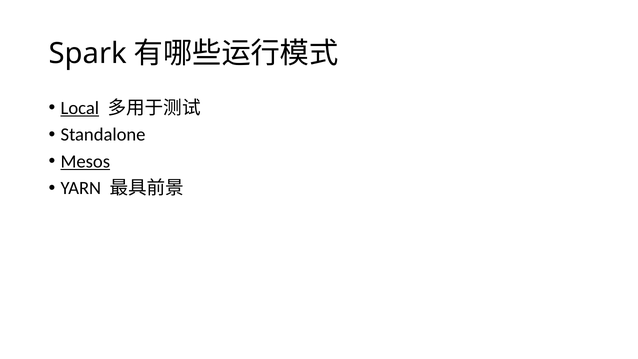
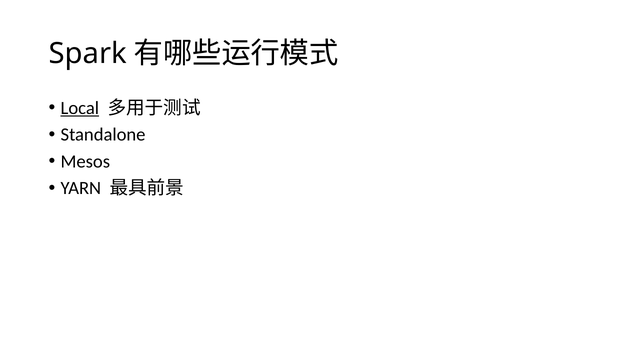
Mesos underline: present -> none (85, 161)
